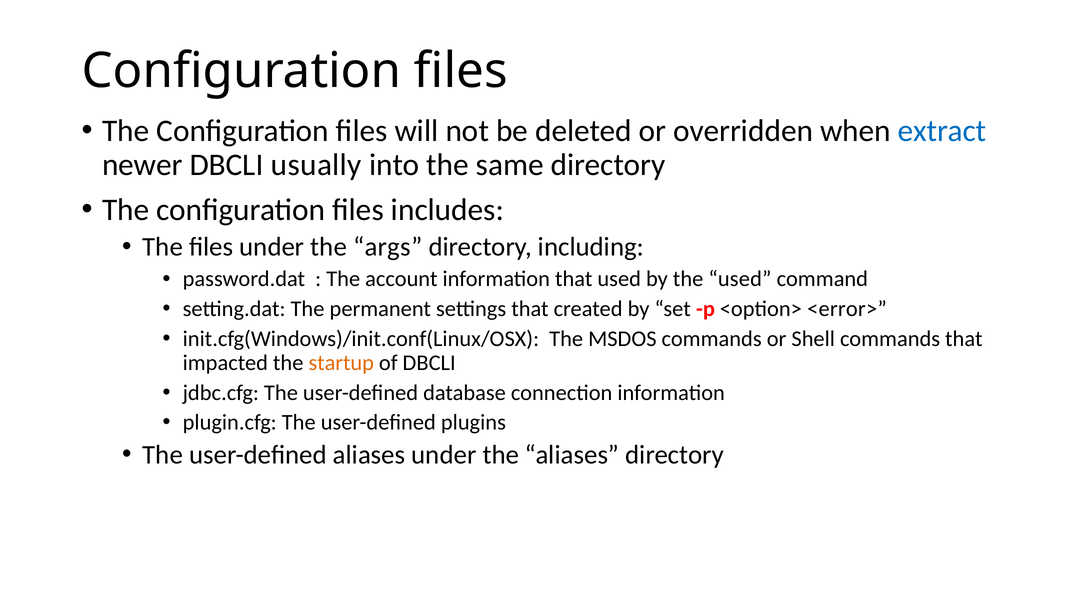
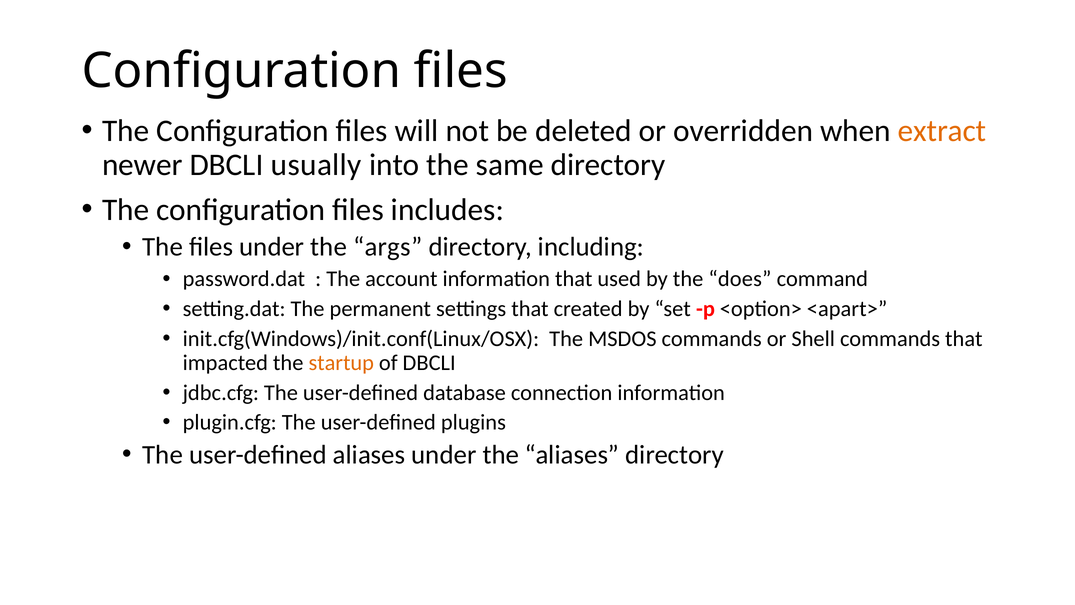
extract colour: blue -> orange (942, 131)
the used: used -> does (740, 279)
<error>: <error> -> <apart> (847, 309)
